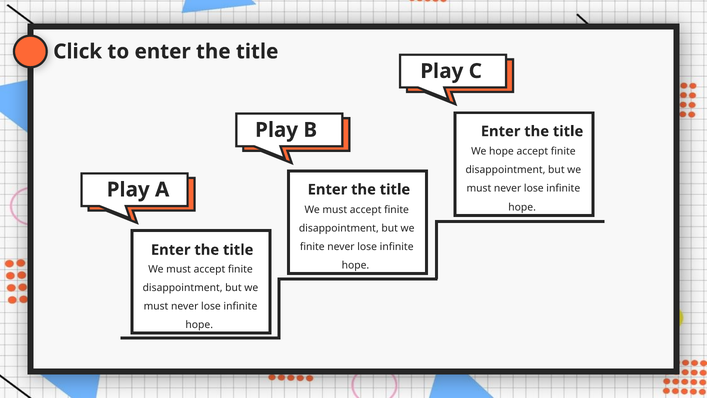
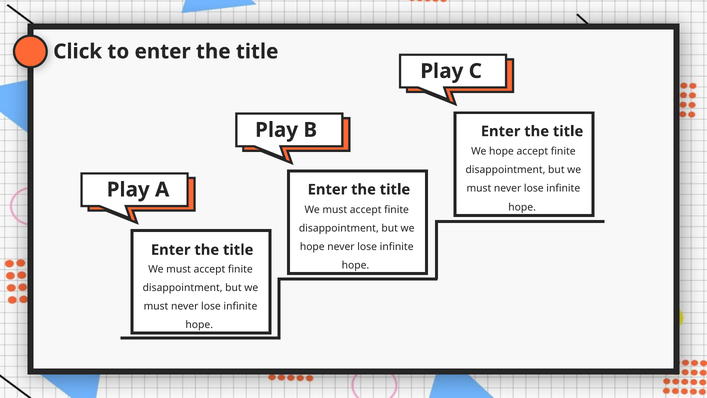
finite: finite -> hope (312, 247)
